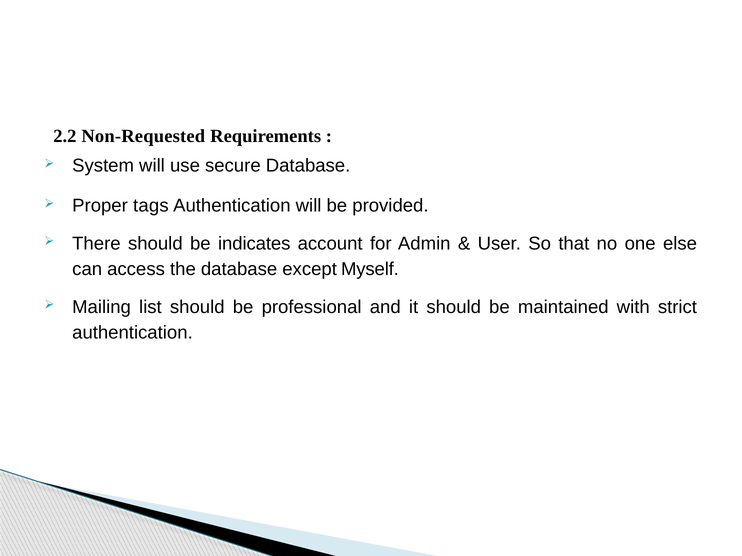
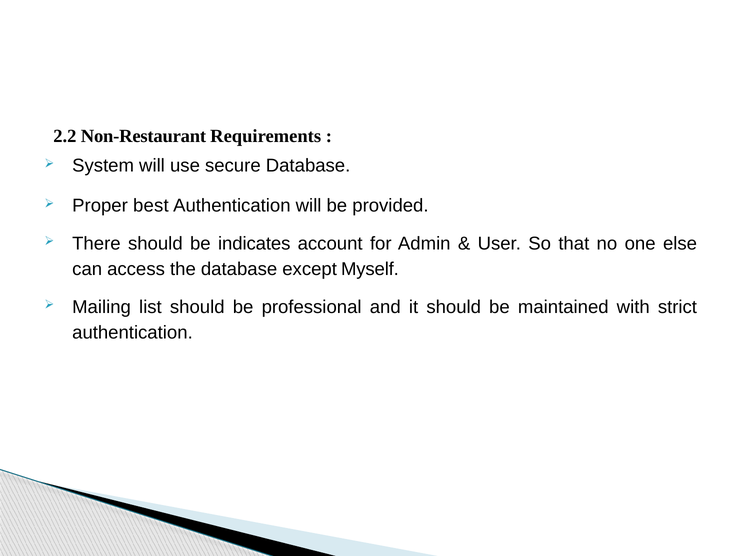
Non-Requested: Non-Requested -> Non-Restaurant (143, 136)
tags: tags -> best (151, 206)
